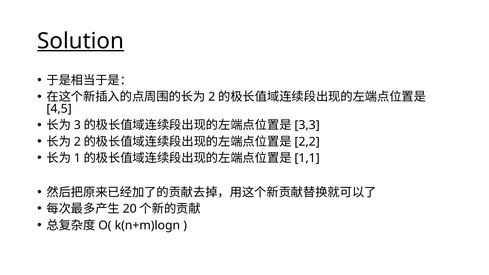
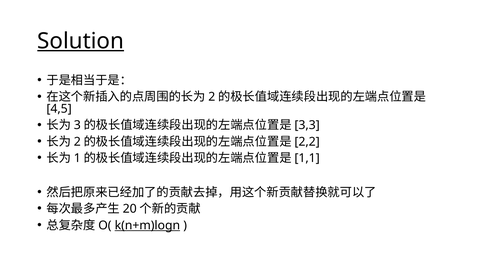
k(n+m)logn underline: none -> present (147, 225)
